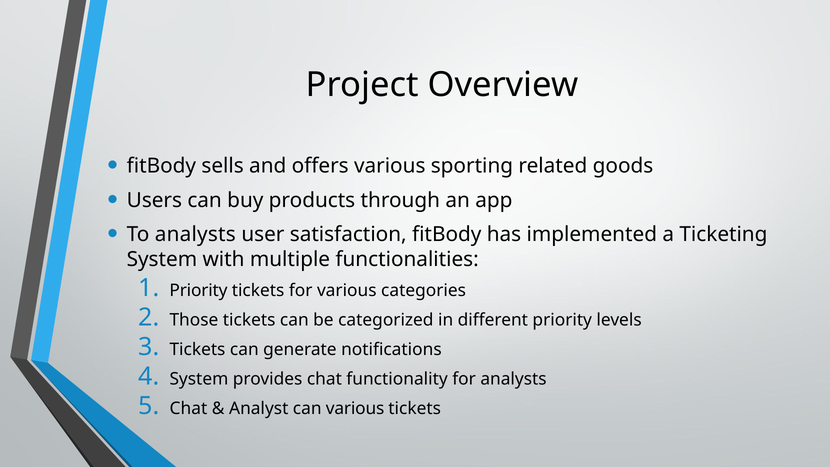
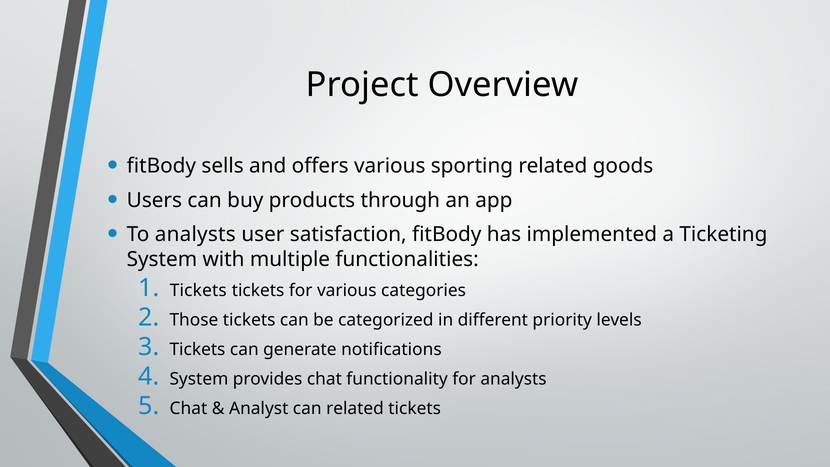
Priority: Priority -> Tickets (198, 291)
can various: various -> related (355, 408)
